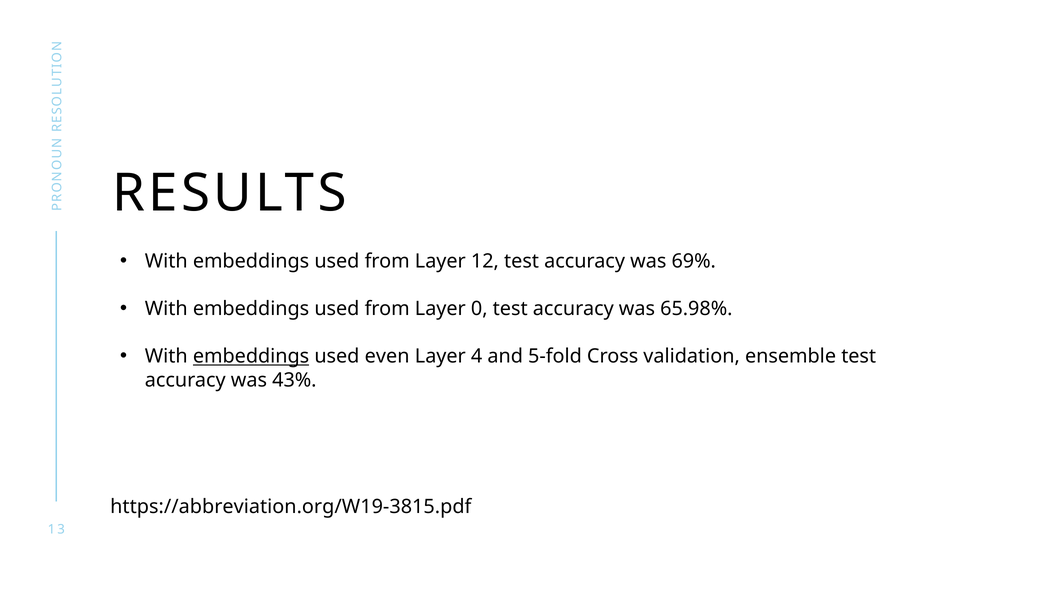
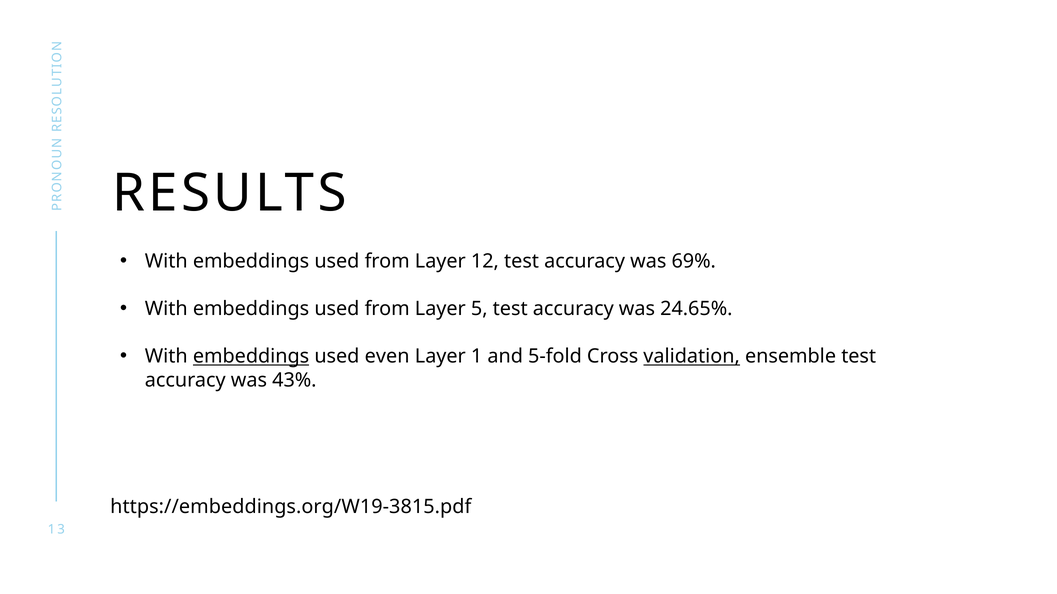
0: 0 -> 5 (479, 309)
65.98%: 65.98% -> 24.65% (696, 309)
4: 4 -> 1 (477, 357)
validation underline: none -> present (692, 357)
https://abbreviation.org/W19-3815.pdf: https://abbreviation.org/W19-3815.pdf -> https://embeddings.org/W19-3815.pdf (291, 507)
